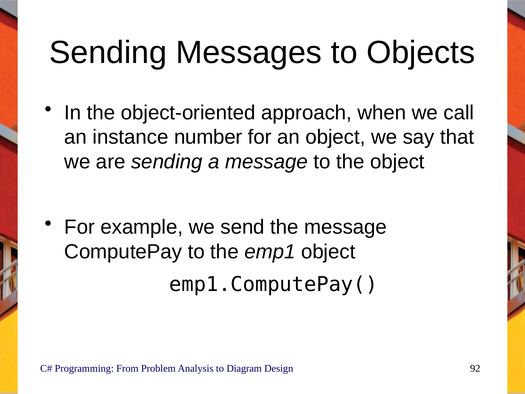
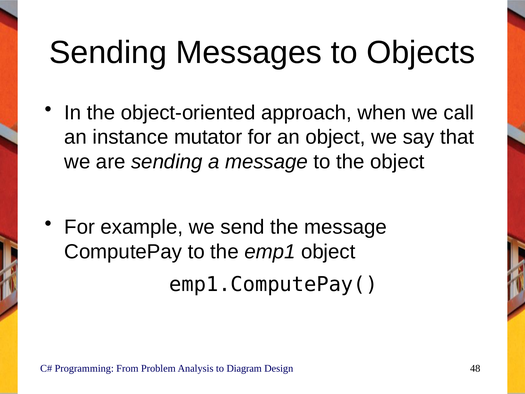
number: number -> mutator (208, 137)
92: 92 -> 48 (475, 368)
